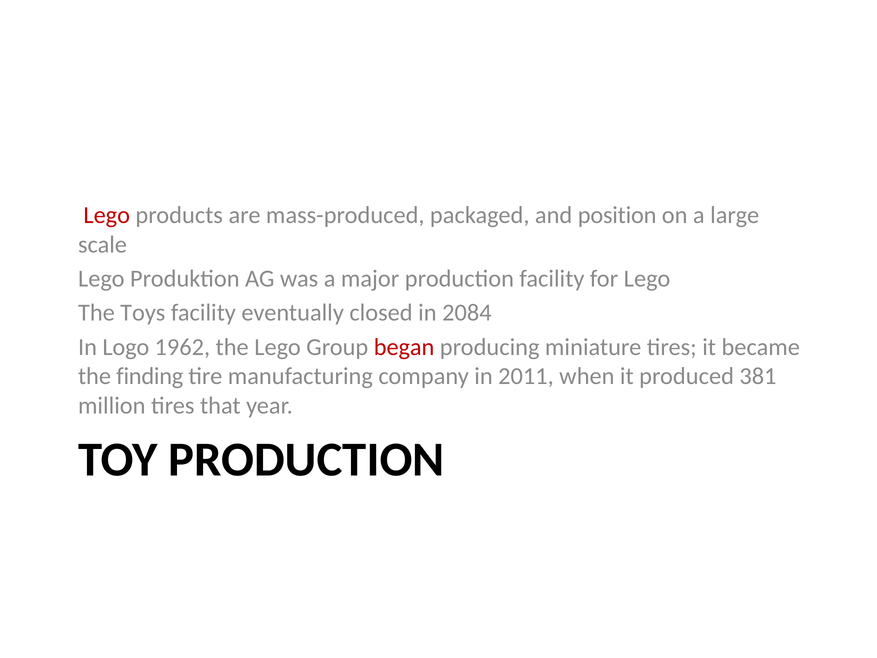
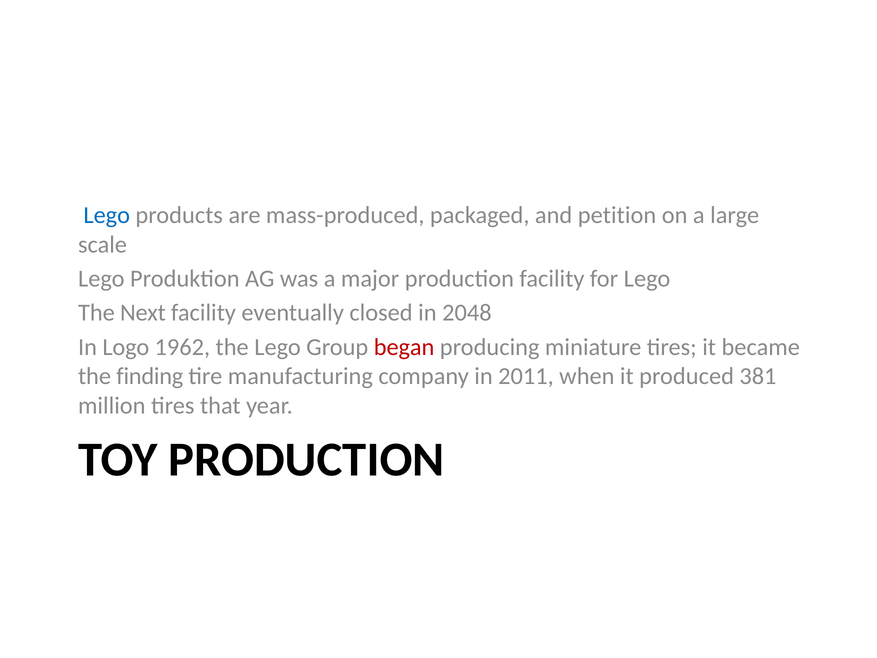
Lego colour: red -> blue (107, 215)
position: position -> petition (617, 215)
Toys: Toys -> Next (143, 313)
2084: 2084 -> 2048 (467, 313)
